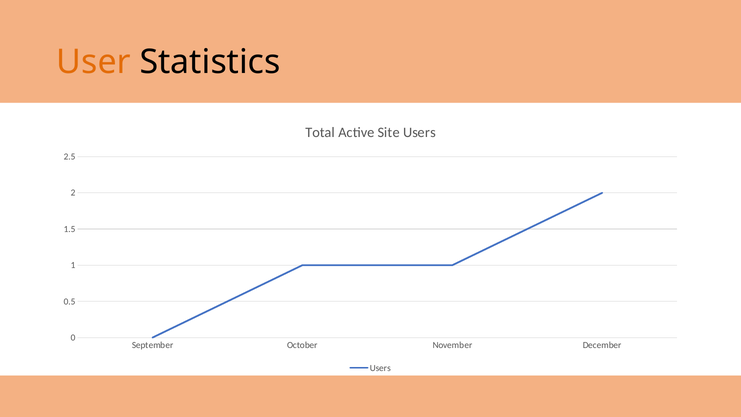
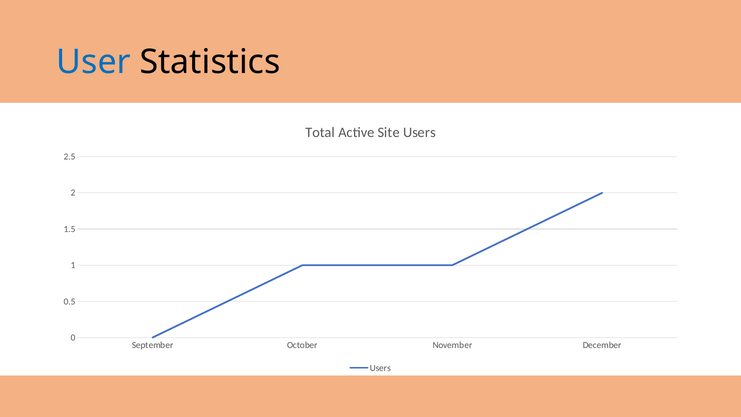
User colour: orange -> blue (94, 62)
